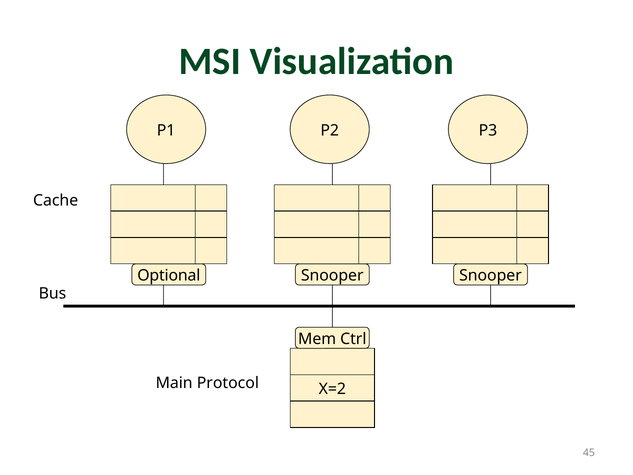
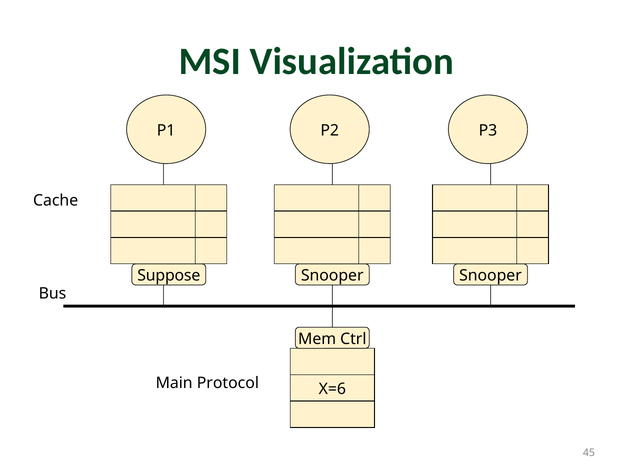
Optional: Optional -> Suppose (169, 275)
X=2: X=2 -> X=6 (332, 389)
